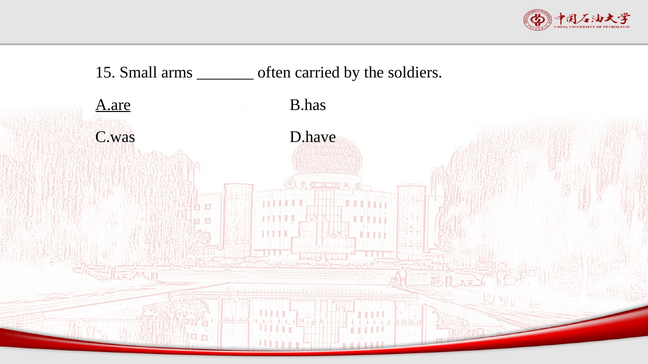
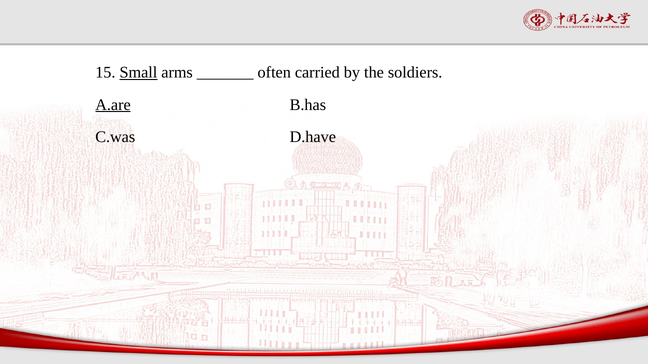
Small underline: none -> present (138, 72)
